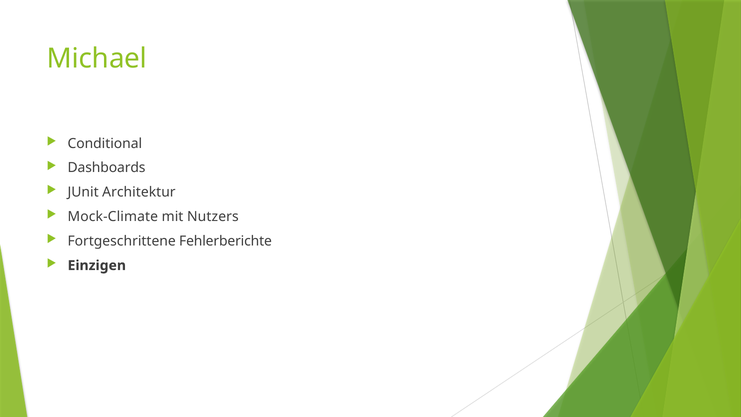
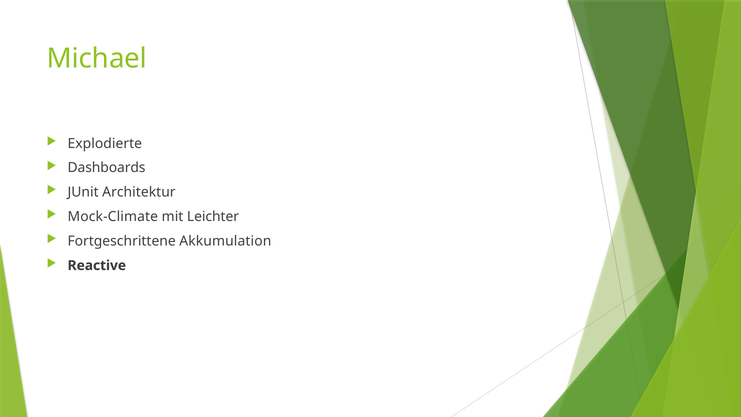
Conditional: Conditional -> Explodierte (105, 143)
Nutzers: Nutzers -> Leichter (213, 217)
Fehlerberichte: Fehlerberichte -> Akkumulation (225, 241)
Einzigen: Einzigen -> Reactive (97, 265)
